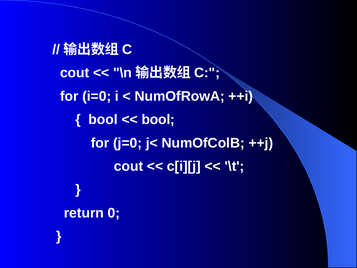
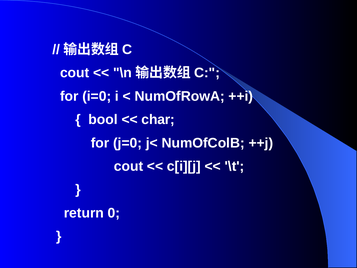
bool: bool -> char (158, 119)
